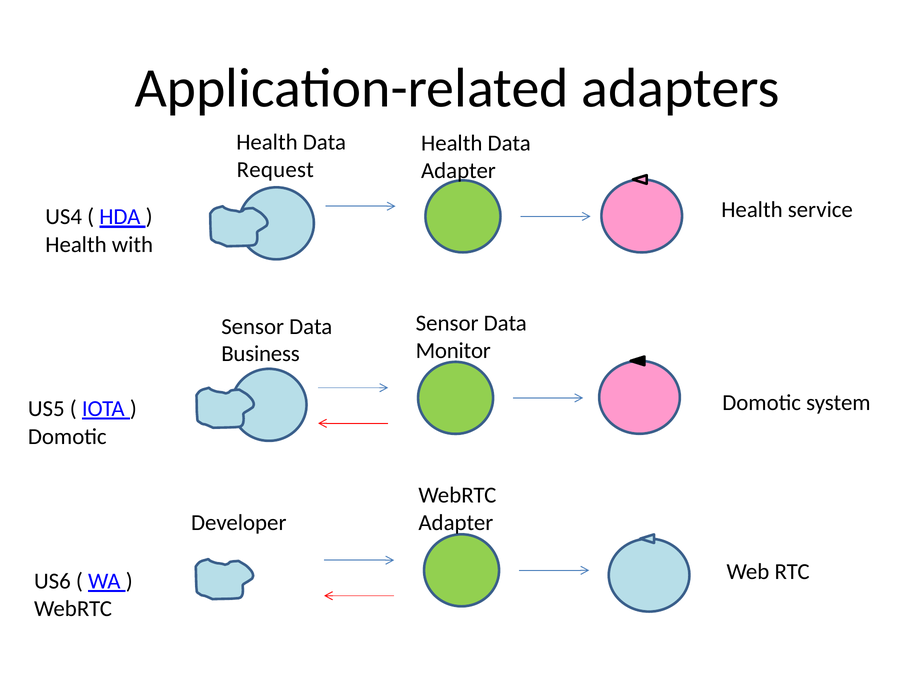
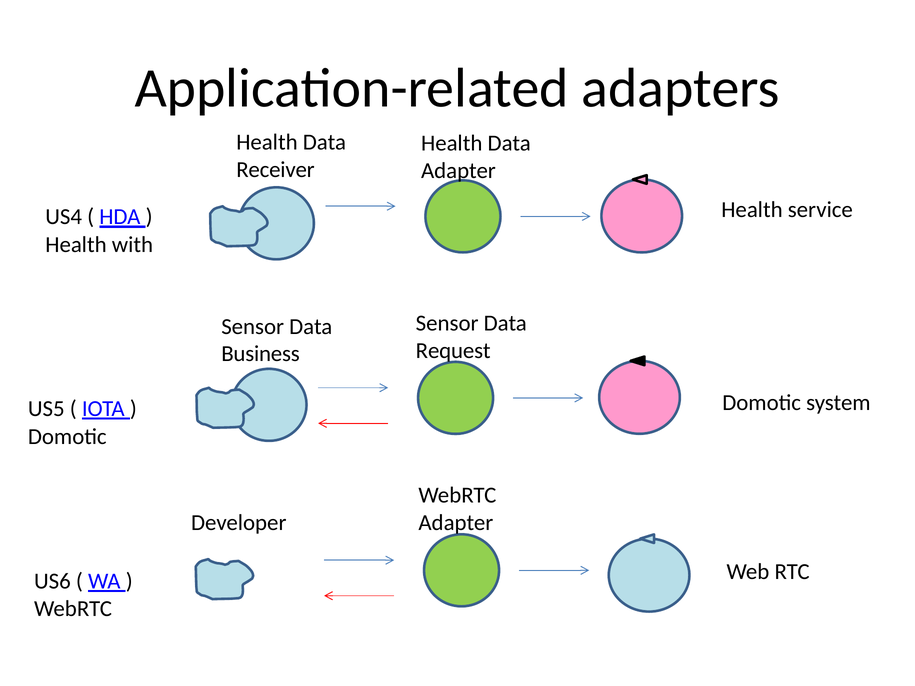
Request: Request -> Receiver (275, 170)
Monitor: Monitor -> Request (453, 351)
